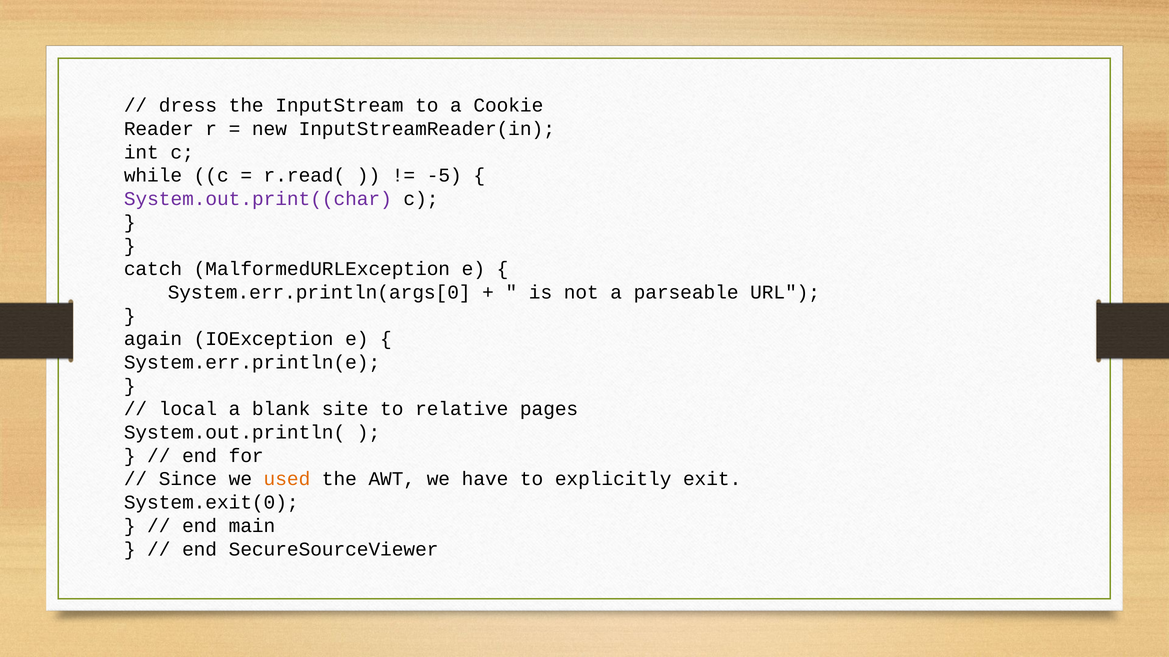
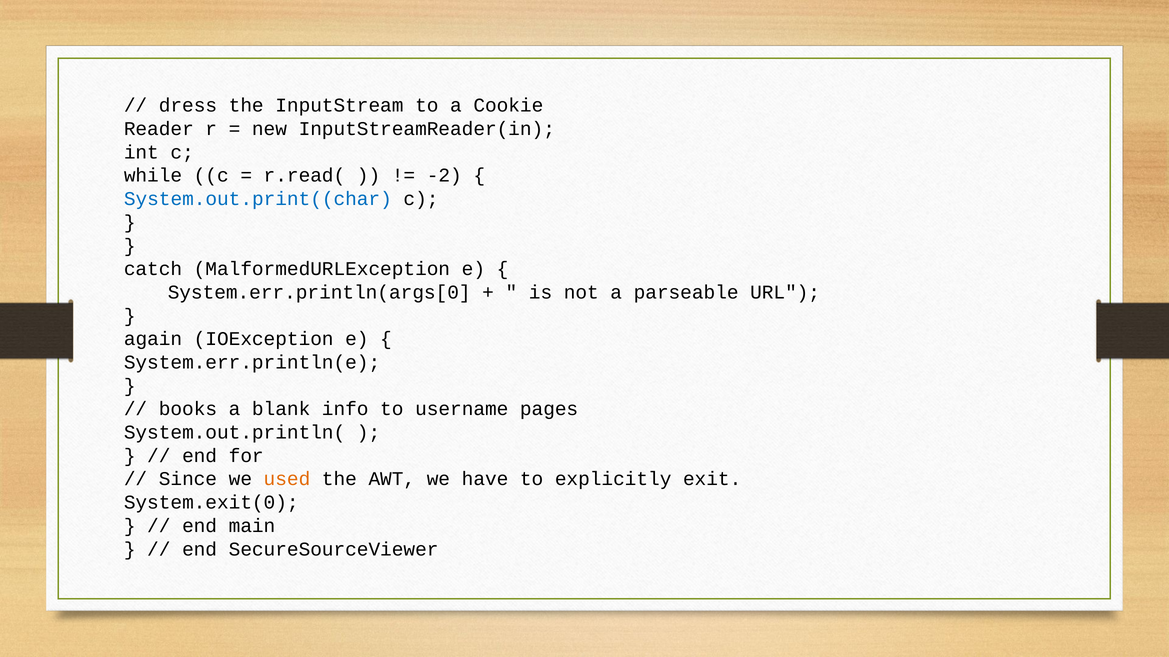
-5: -5 -> -2 (444, 176)
System.out.print((char colour: purple -> blue (258, 199)
local: local -> books (188, 409)
site: site -> info (345, 409)
relative: relative -> username (462, 409)
